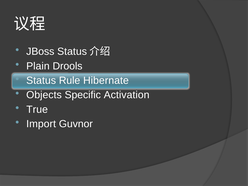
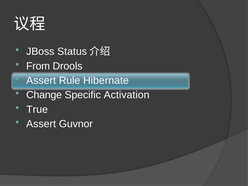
Plain: Plain -> From (38, 66)
Status: Status -> Assert (41, 80)
Objects: Objects -> Change (44, 95)
Import: Import -> Assert (41, 124)
